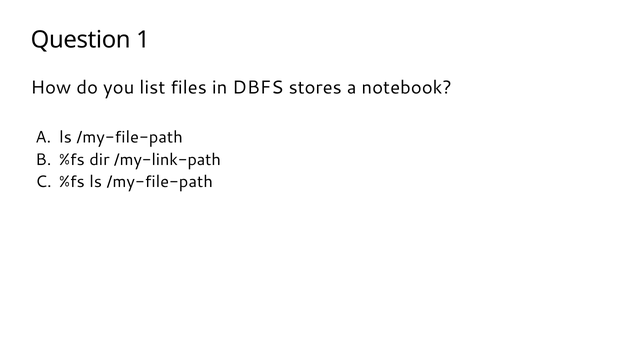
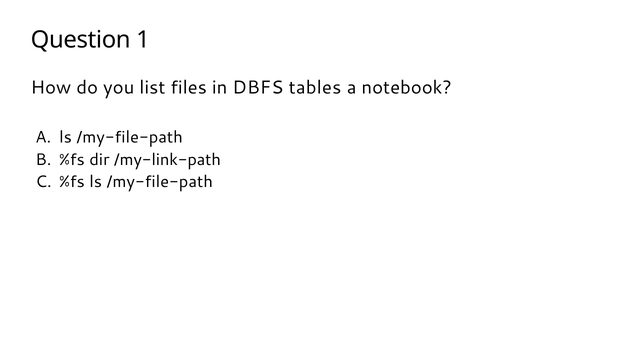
stores: stores -> tables (315, 87)
